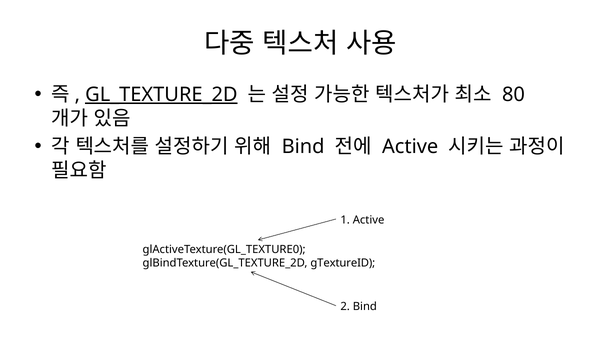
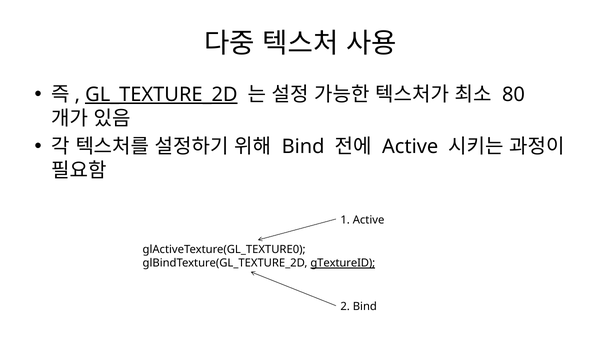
gTextureID underline: none -> present (343, 263)
